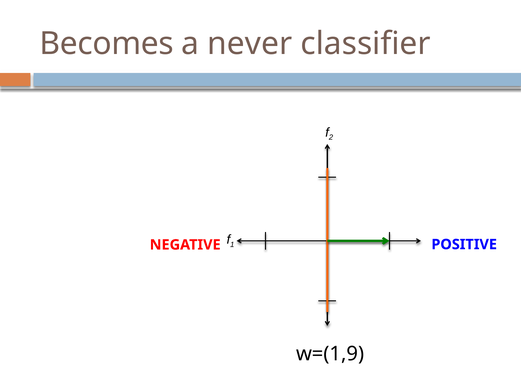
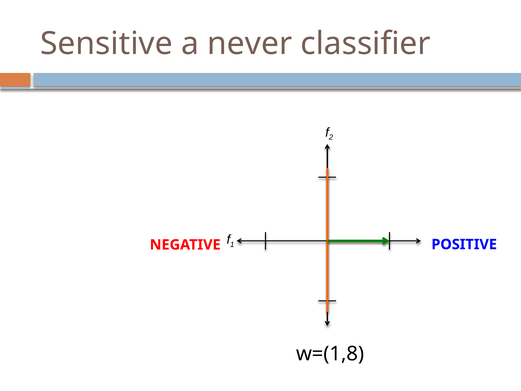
Becomes: Becomes -> Sensitive (106, 43)
w=(1,9: w=(1,9 -> w=(1,8 (330, 354)
